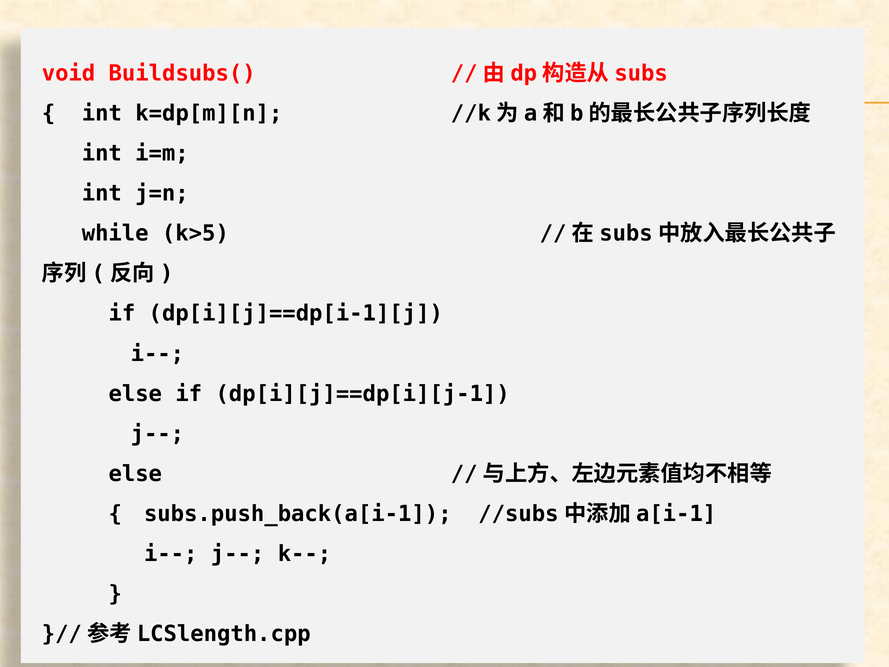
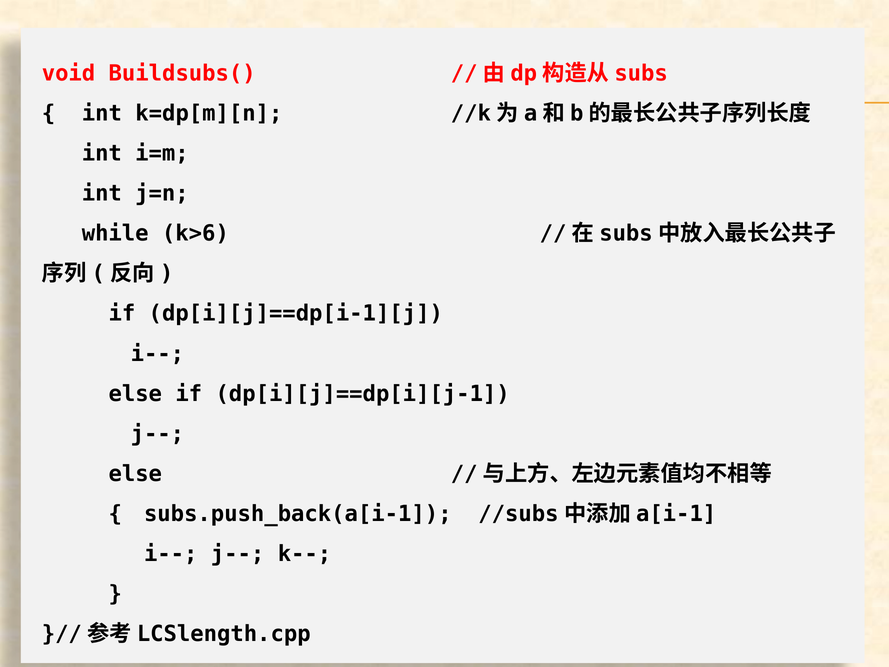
k>5: k>5 -> k>6 (195, 234)
